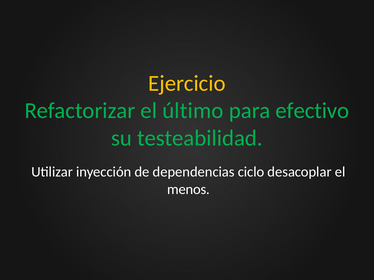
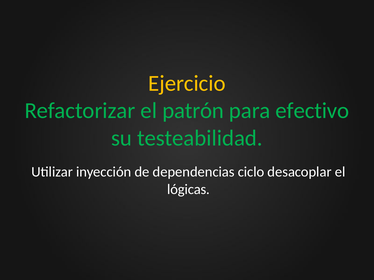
último: último -> patrón (193, 111)
menos: menos -> lógicas (188, 190)
